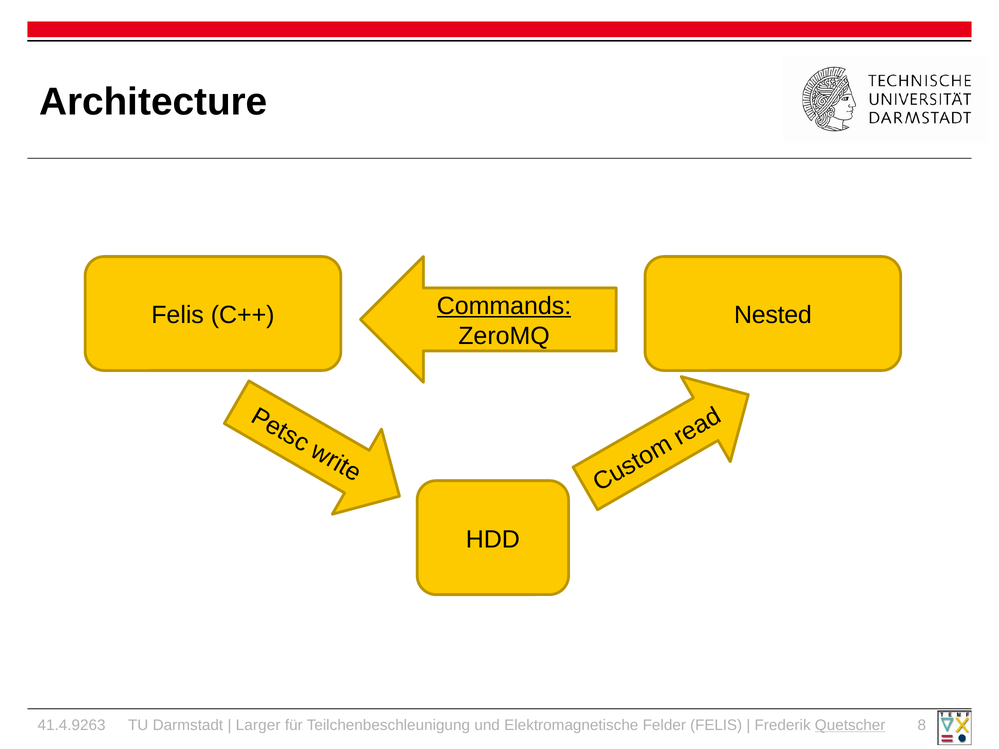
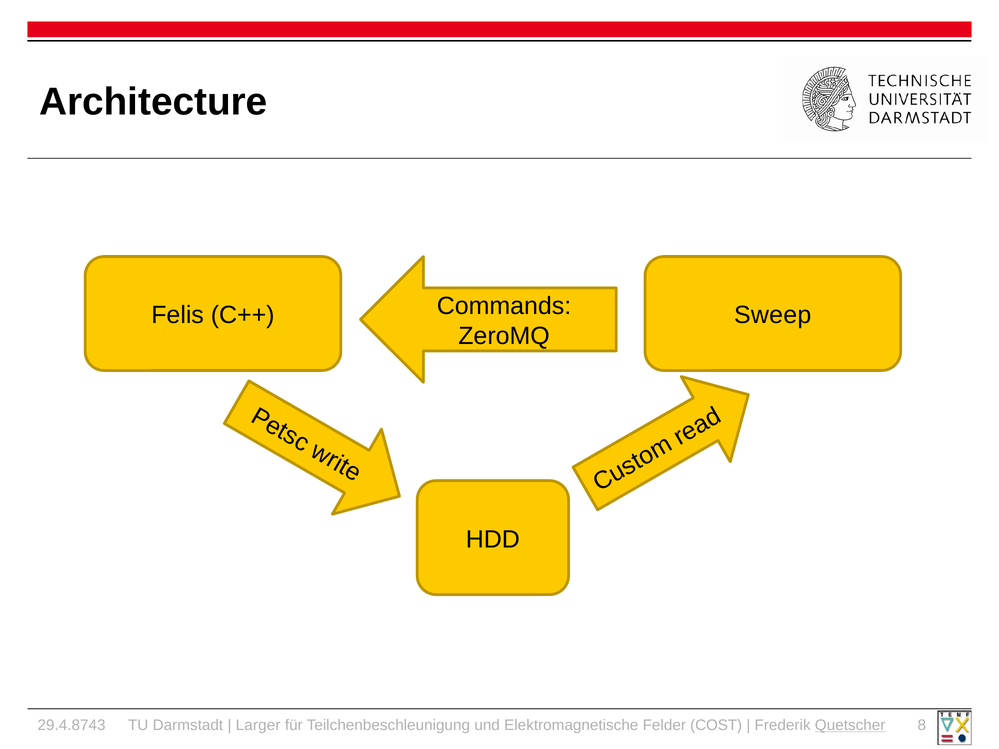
Commands underline: present -> none (504, 306)
Nested: Nested -> Sweep (773, 315)
41.4.9263: 41.4.9263 -> 29.4.8743 (72, 725)
Felder FELIS: FELIS -> COST (716, 725)
